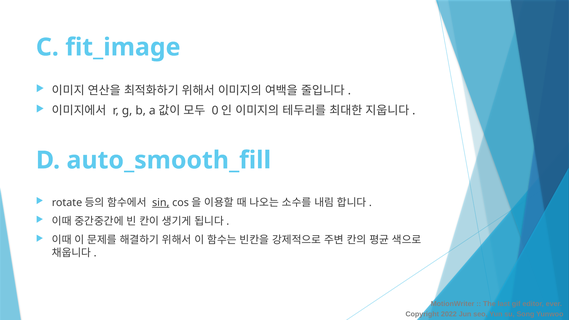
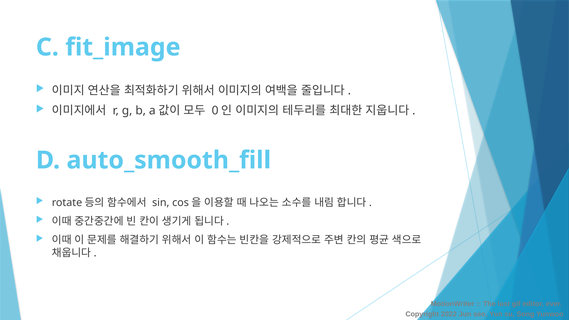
sin underline: present -> none (161, 203)
